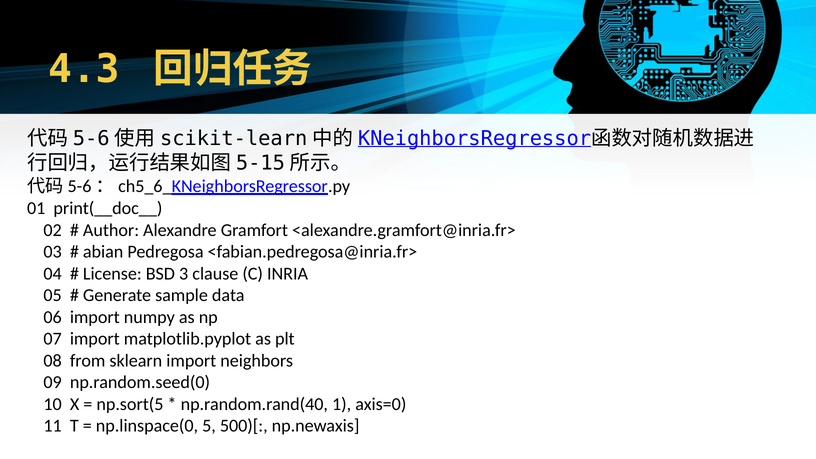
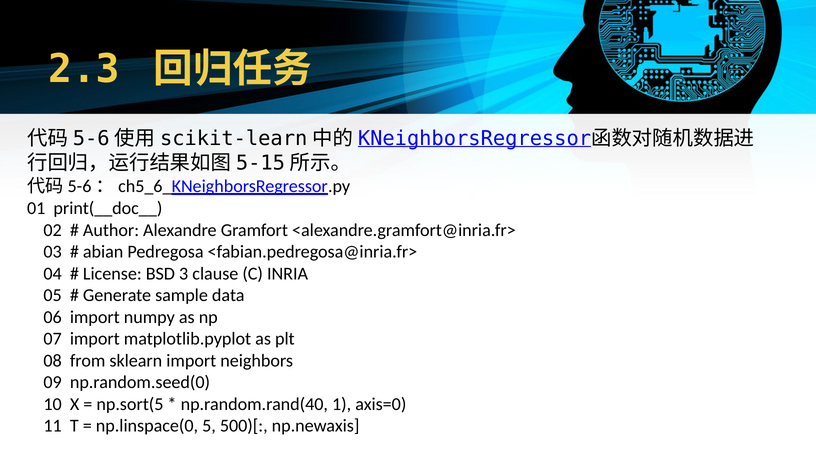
4.3: 4.3 -> 2.3 (84, 69)
